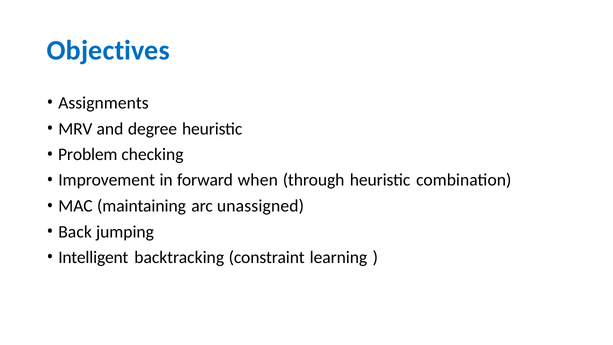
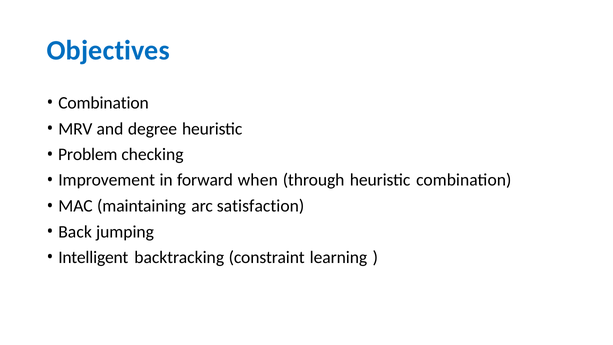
Assignments: Assignments -> Combination (104, 103)
unassigned: unassigned -> satisfaction (261, 206)
